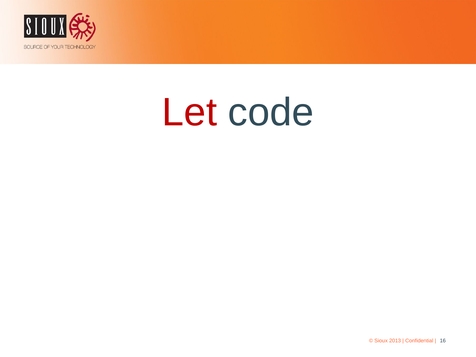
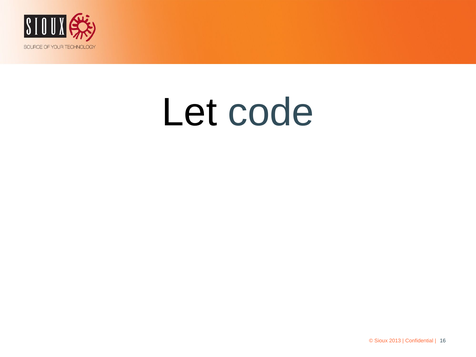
Let colour: red -> black (189, 112)
